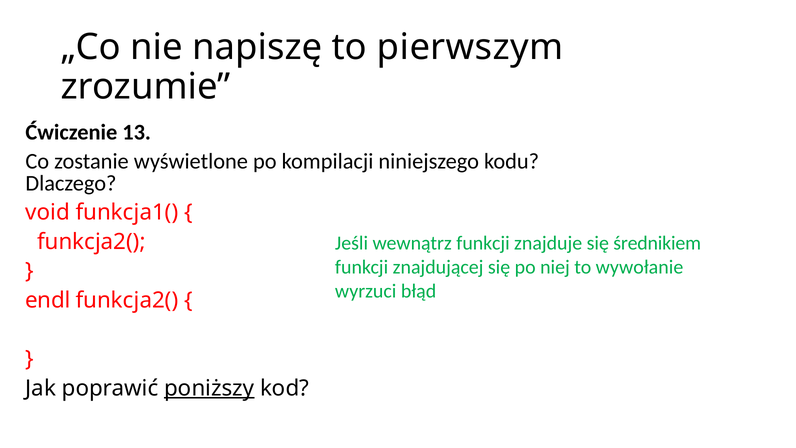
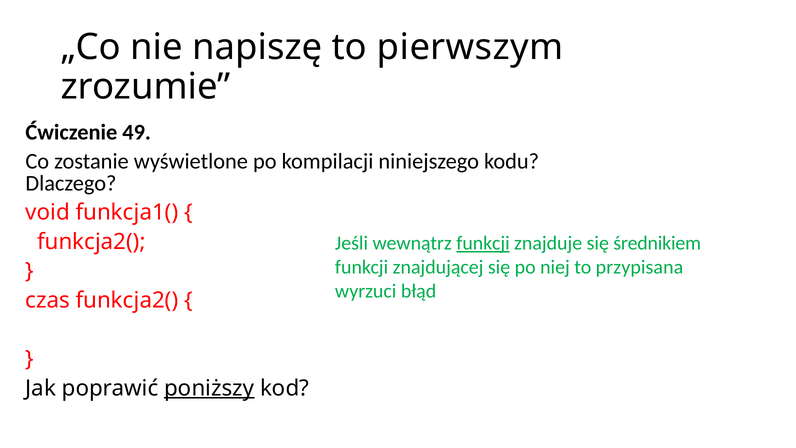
13: 13 -> 49 (137, 132)
funkcji underline: none -> present (483, 243)
wywołanie: wywołanie -> przypisana (639, 267)
endl: endl -> czas (48, 300)
